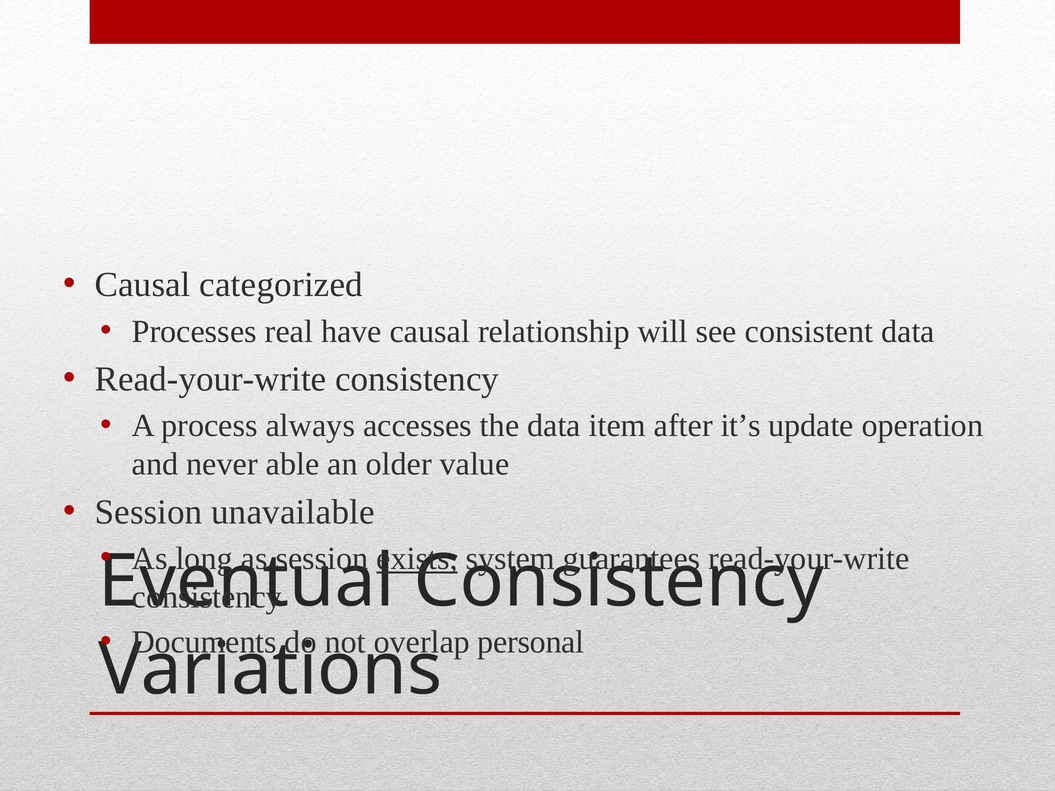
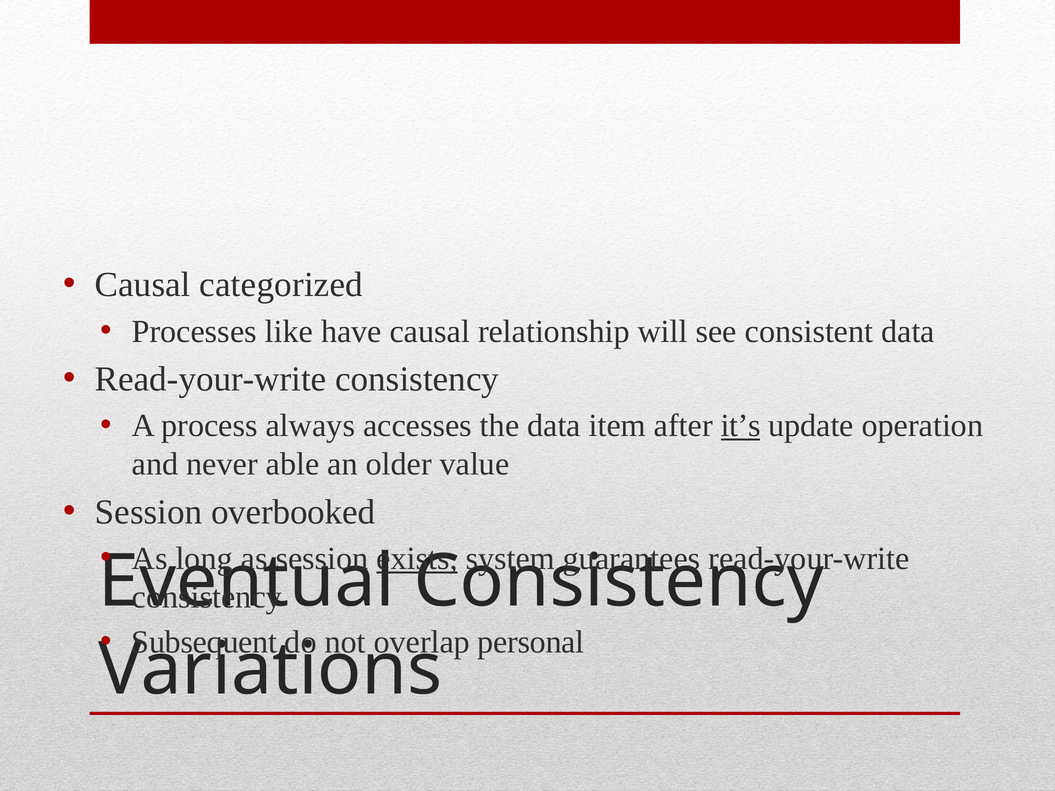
real: real -> like (289, 332)
it’s underline: none -> present (741, 426)
unavailable: unavailable -> overbooked (293, 512)
Documents: Documents -> Subsequent (204, 642)
